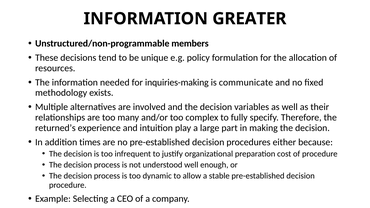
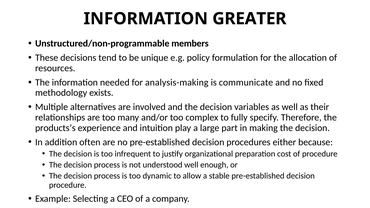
inquiries-making: inquiries-making -> analysis-making (177, 82)
returned’s: returned’s -> products’s (55, 128)
times: times -> often (90, 142)
